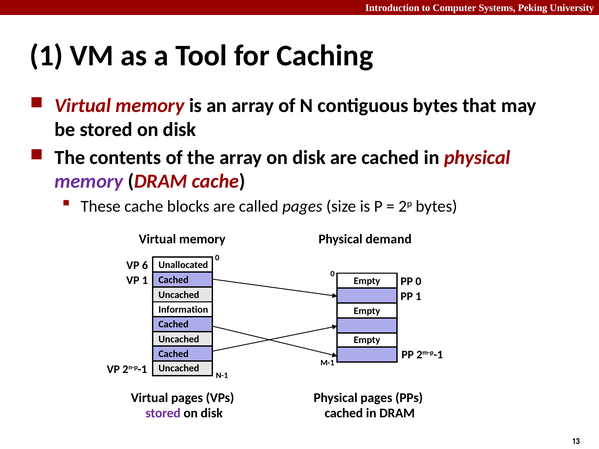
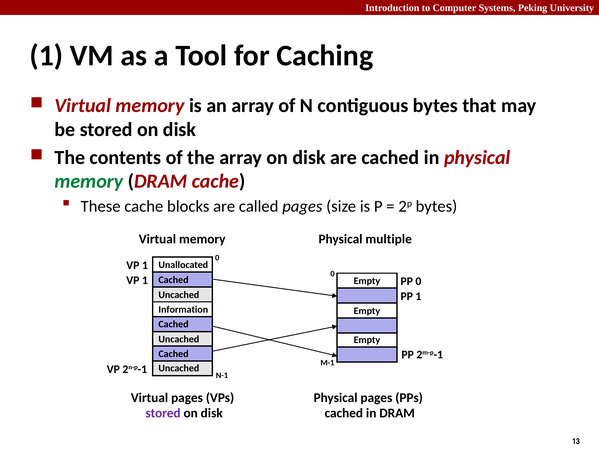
memory colour: purple -> green (89, 181)
demand: demand -> multiple (389, 239)
6: 6 -> 1 (145, 265)
